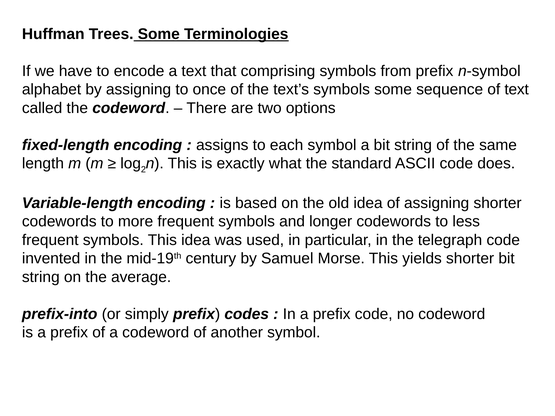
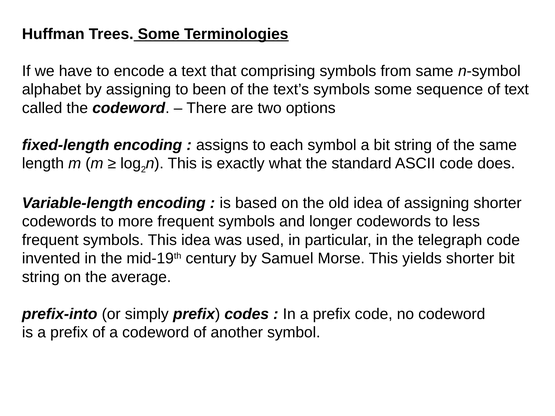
from prefix: prefix -> same (435, 71)
once: once -> been (209, 90)
